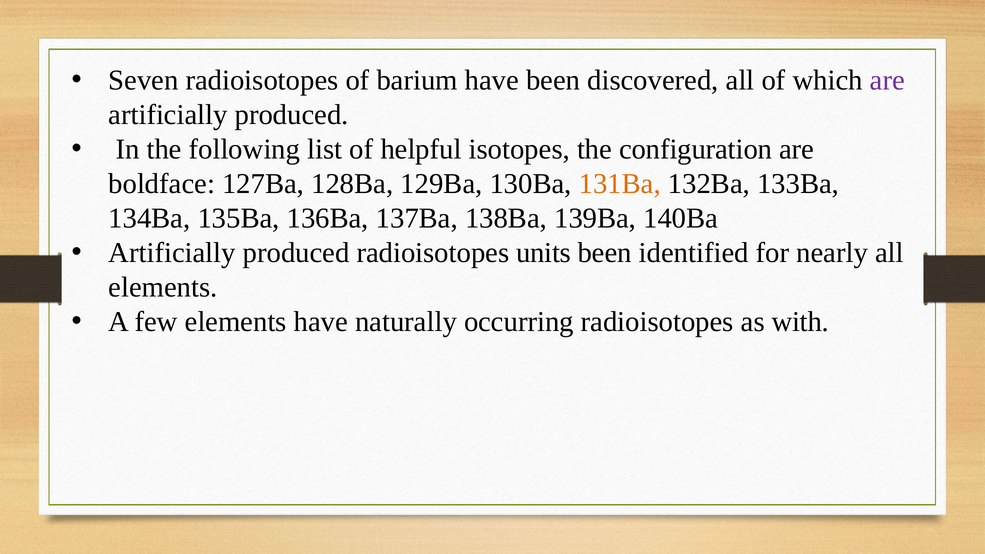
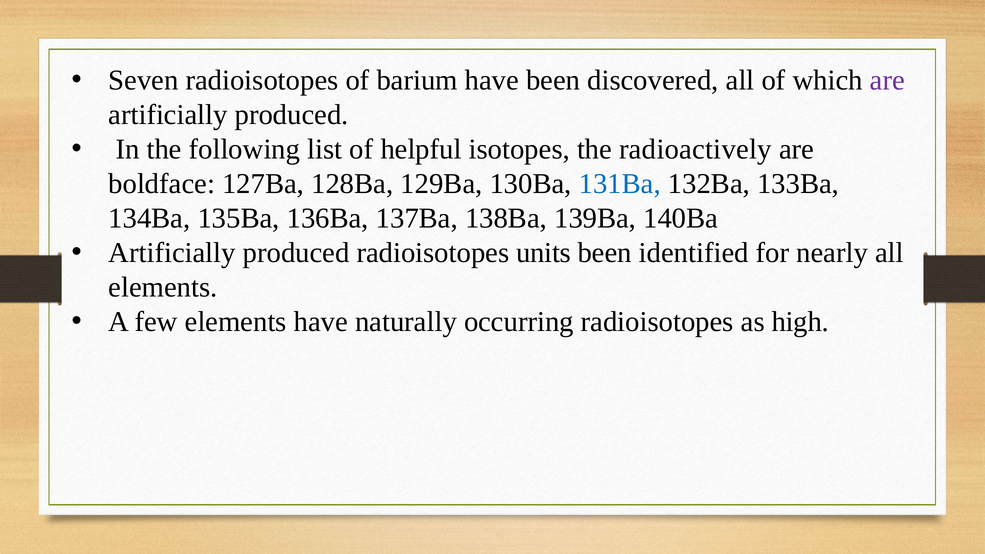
configuration: configuration -> radioactively (695, 149)
131Ba colour: orange -> blue (620, 184)
with: with -> high (800, 322)
